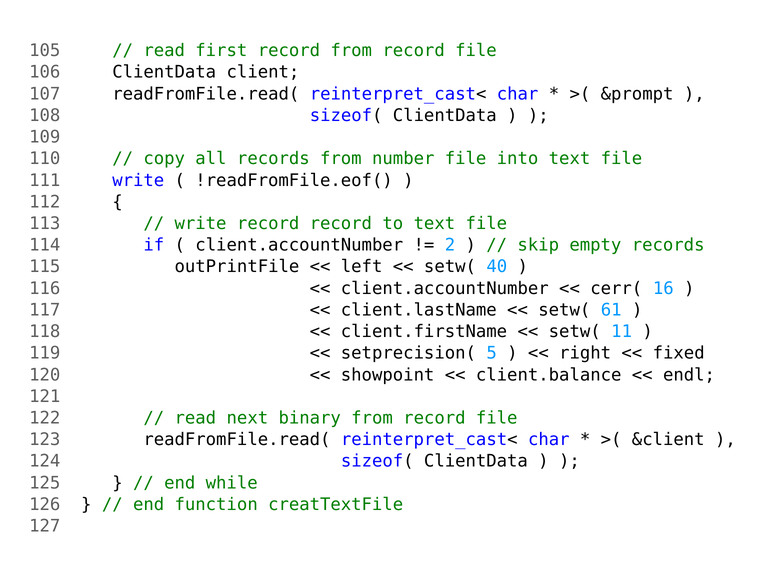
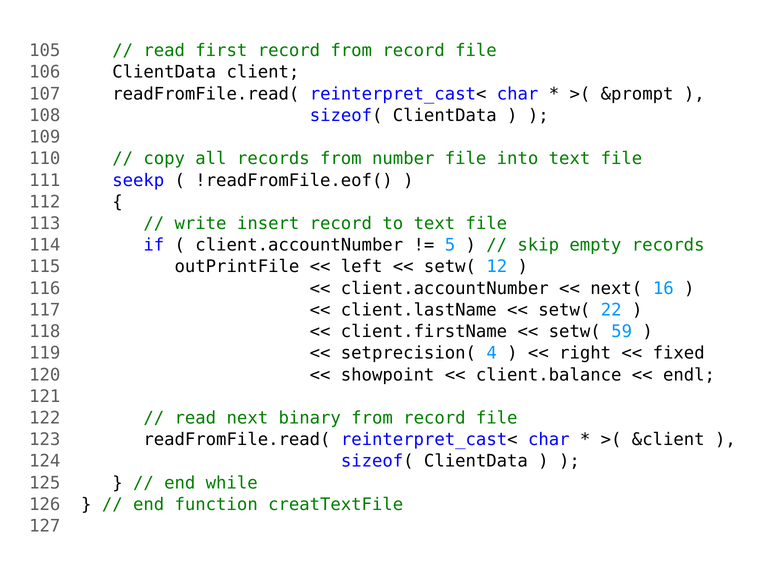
111 write: write -> seekp (138, 180)
write record: record -> insert (268, 224)
2: 2 -> 5 (450, 245)
40: 40 -> 12 (497, 267)
cerr(: cerr( -> next( (616, 289)
61: 61 -> 22 (611, 310)
11: 11 -> 59 (622, 332)
5: 5 -> 4 (492, 353)
